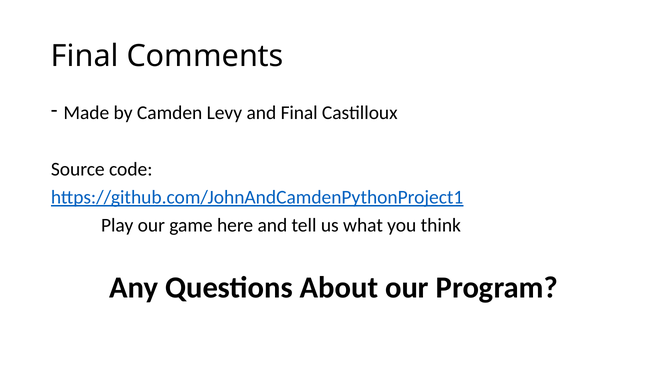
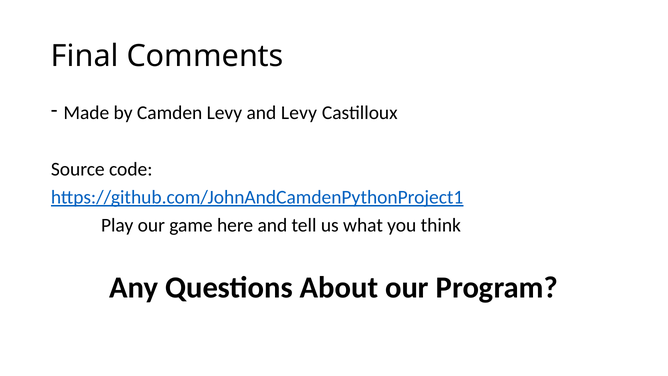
and Final: Final -> Levy (299, 113)
